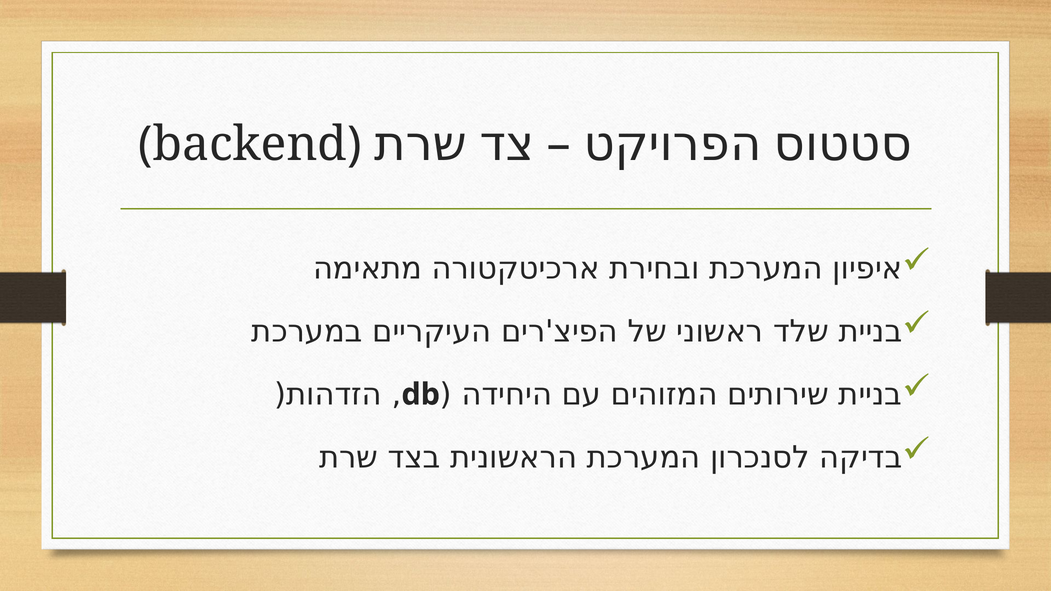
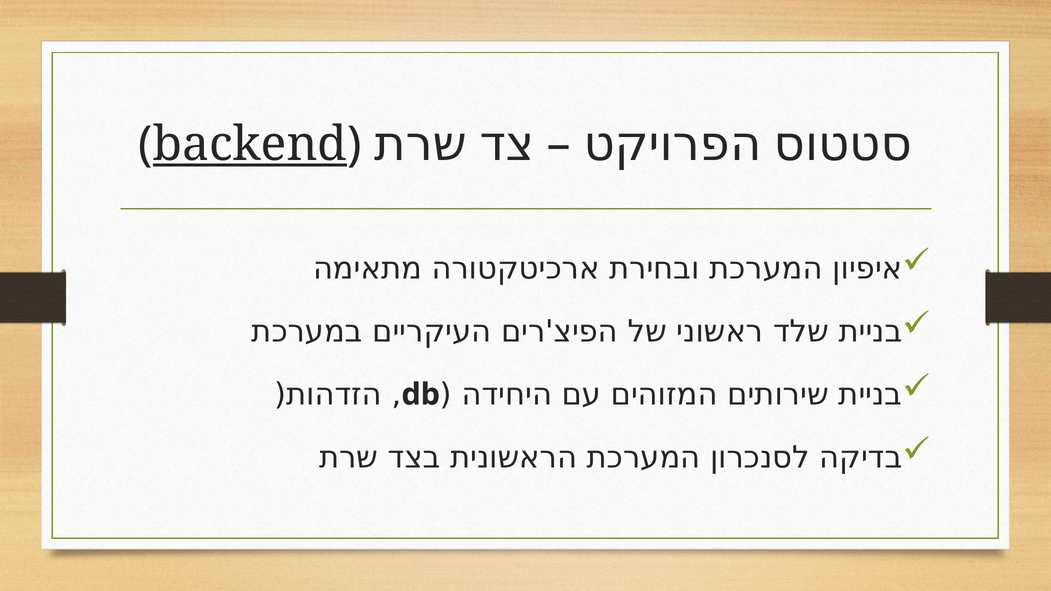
backend underline: none -> present (250, 144)
